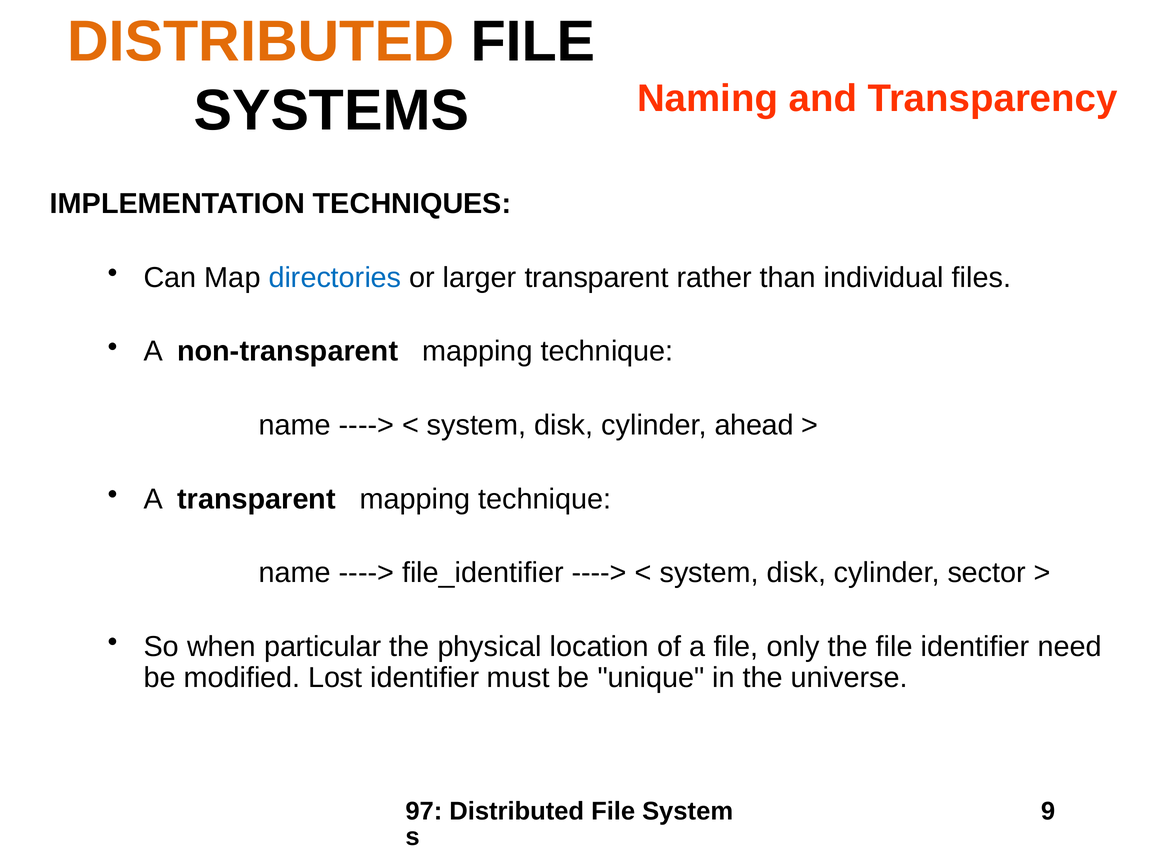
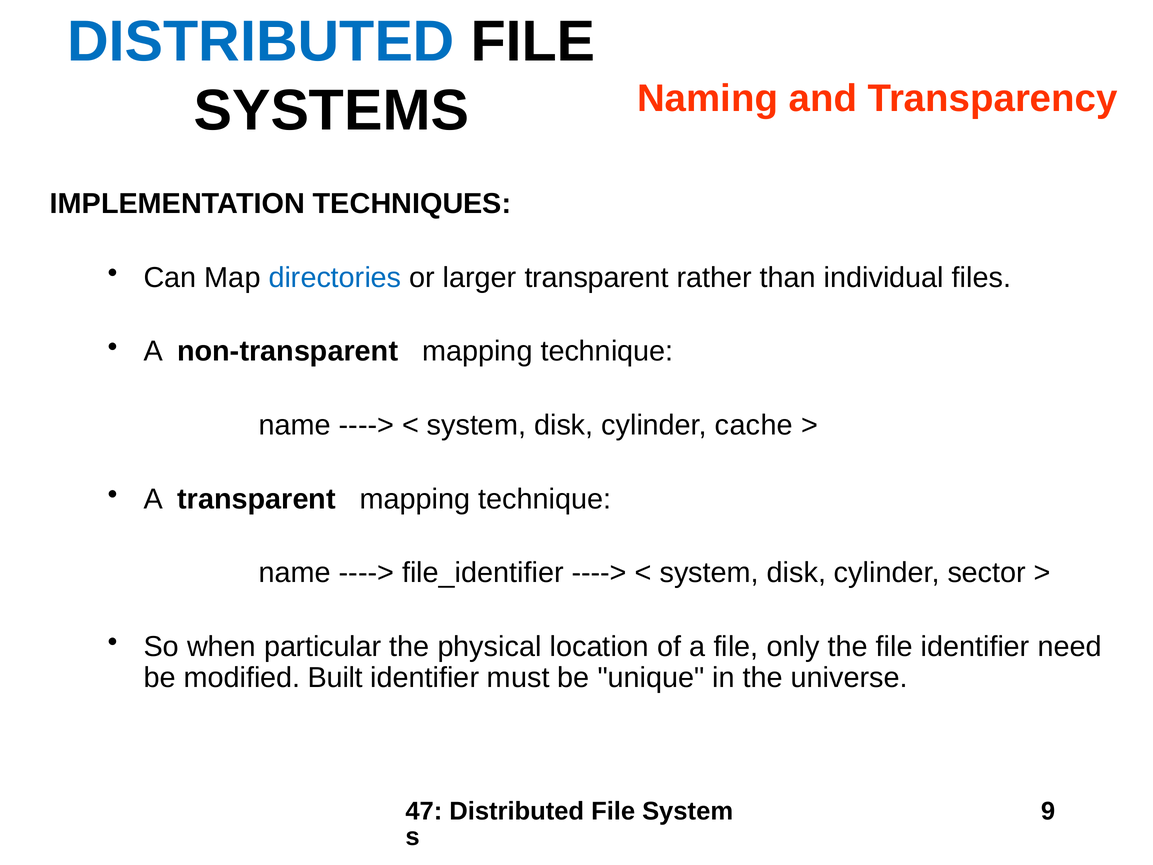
DISTRIBUTED colour: orange -> blue (261, 41)
ahead: ahead -> cache (754, 425)
Lost: Lost -> Built (335, 678)
97: 97 -> 47 (424, 811)
